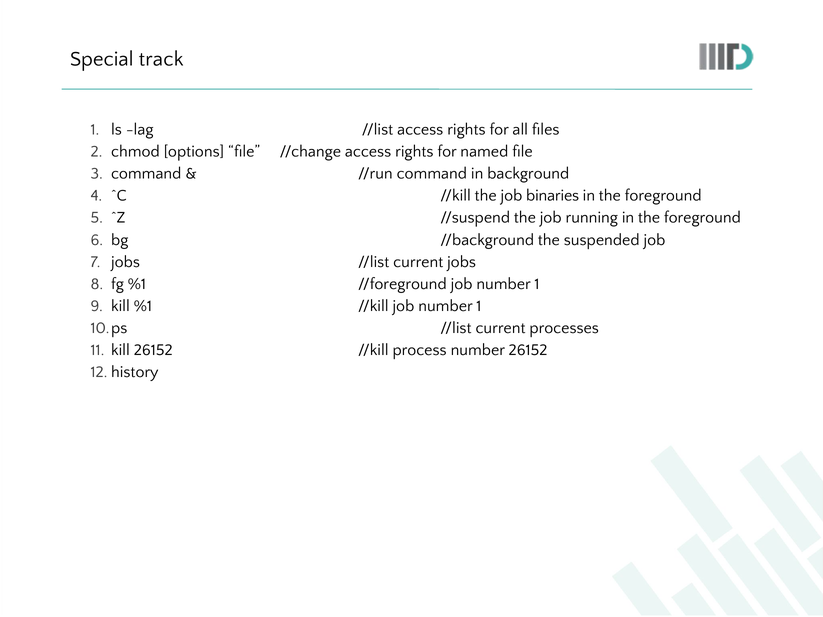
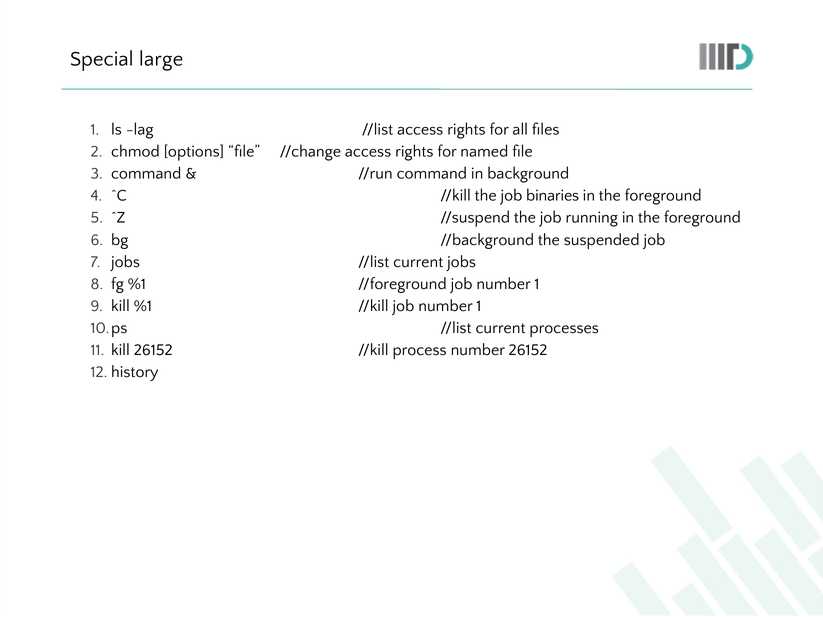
track: track -> large (161, 59)
